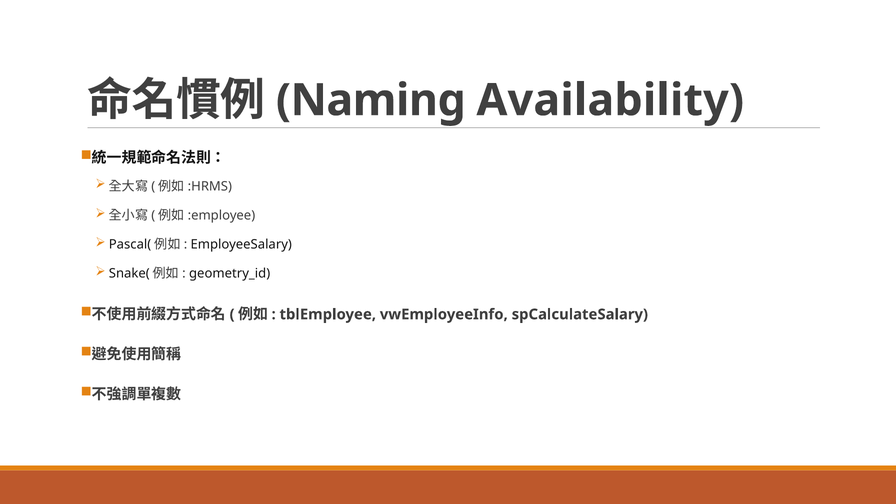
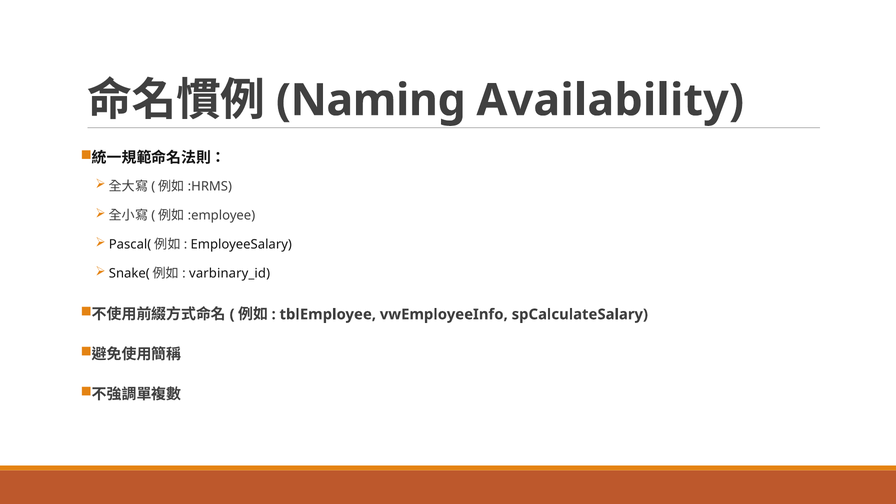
geometry_id: geometry_id -> varbinary_id (230, 274)
